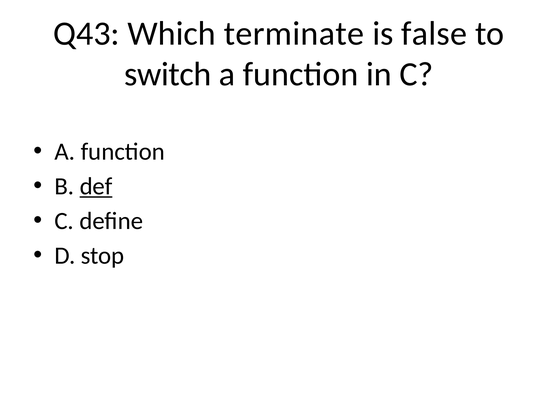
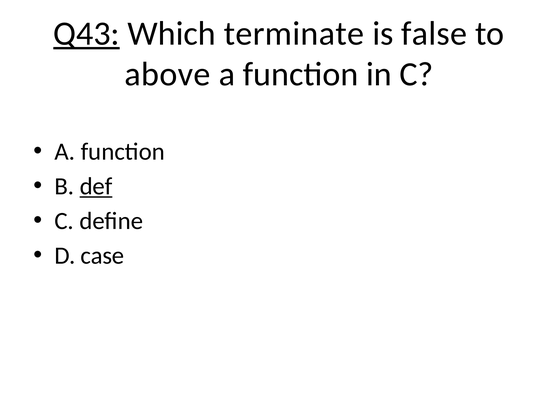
Q43 underline: none -> present (86, 34)
switch: switch -> above (167, 74)
stop: stop -> case (102, 256)
